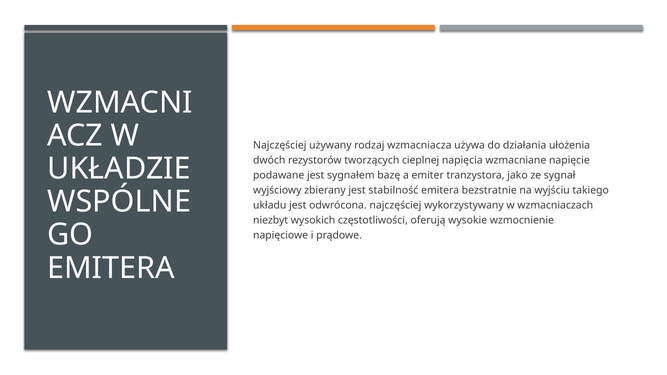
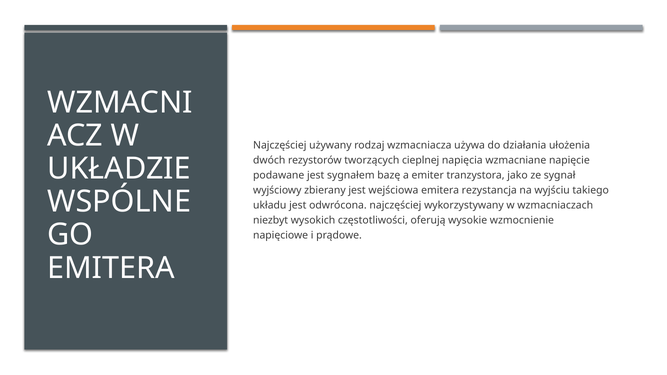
stabilność: stabilność -> wejściowa (393, 191)
bezstratnie: bezstratnie -> rezystancja (489, 191)
